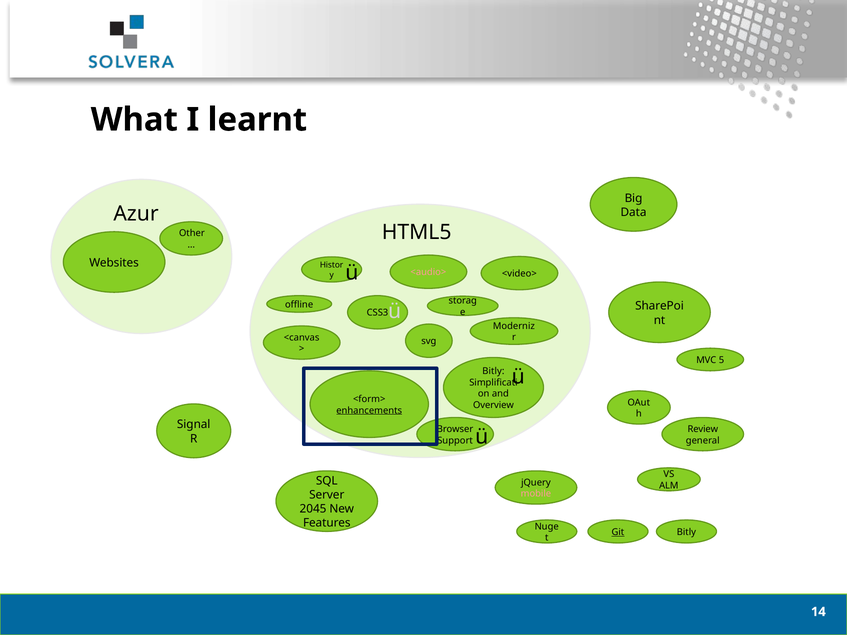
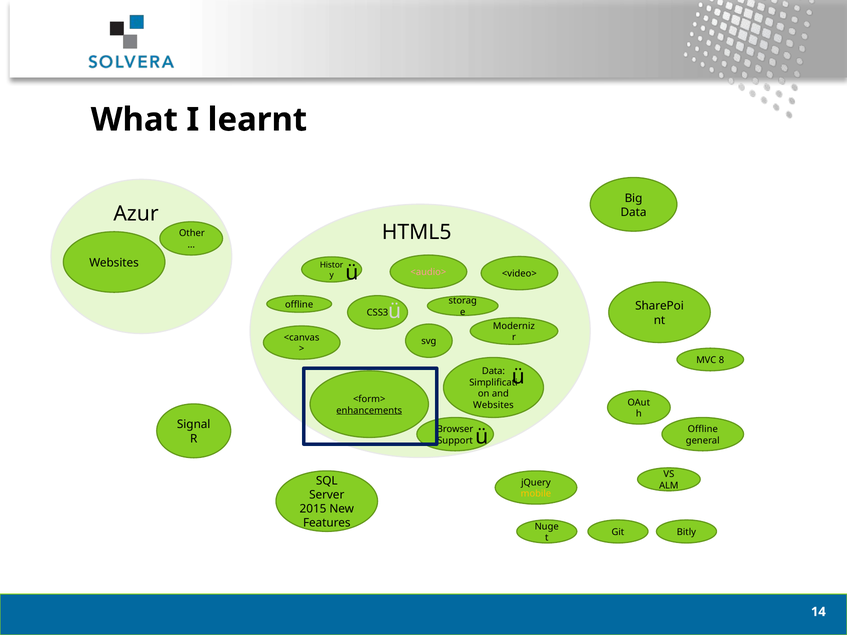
5: 5 -> 8 (722, 360)
Bitly: Bitly -> Data (493, 371)
Overview: Overview -> Websites (493, 405)
Review: Review -> Offline (703, 429)
mobile colour: pink -> yellow (536, 494)
2045: 2045 -> 2015 (313, 509)
Git underline: present -> none (618, 532)
